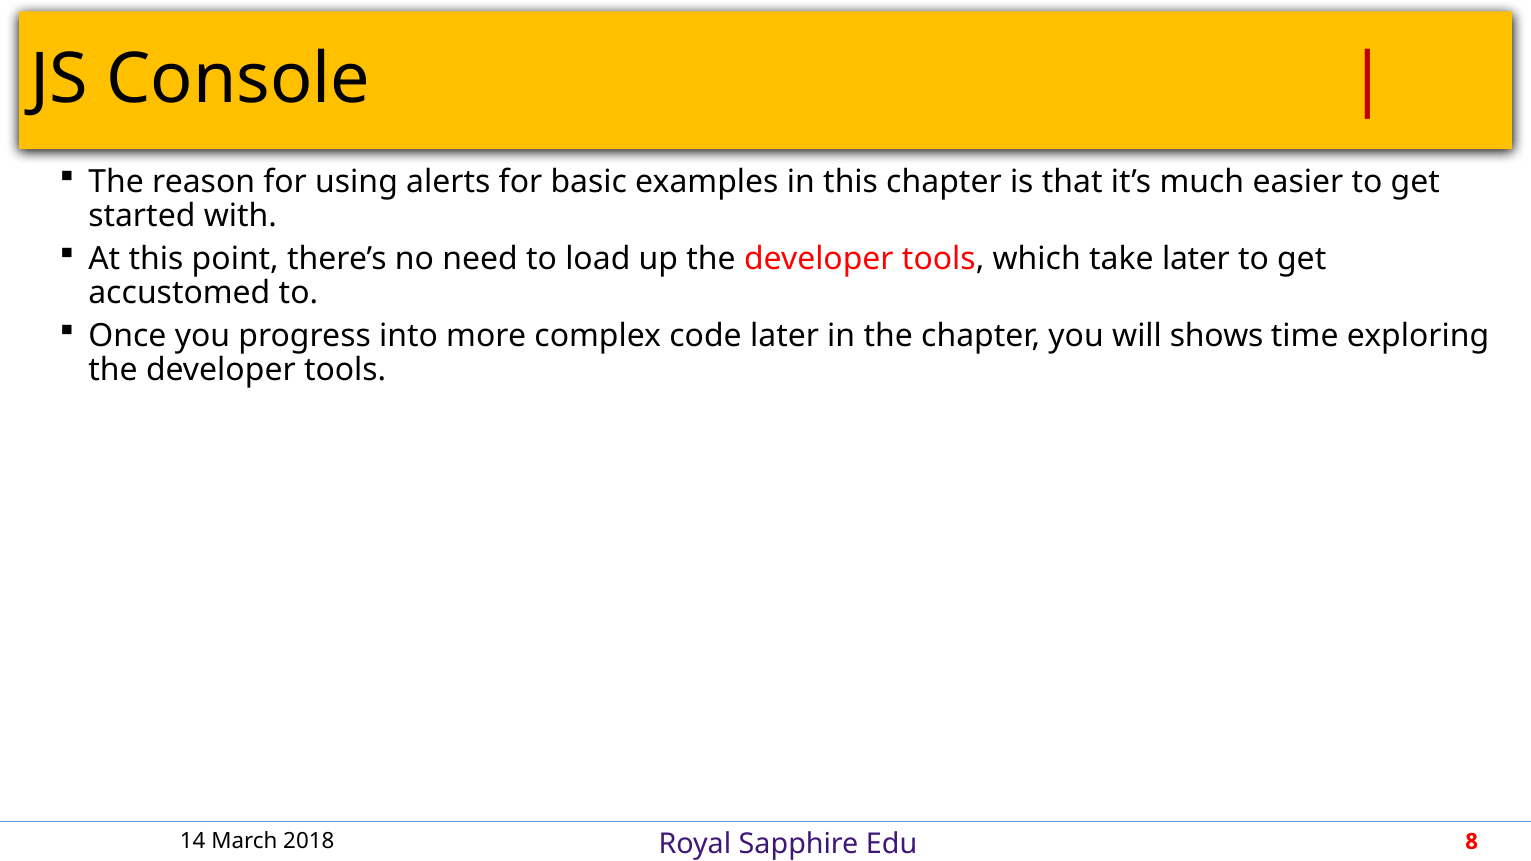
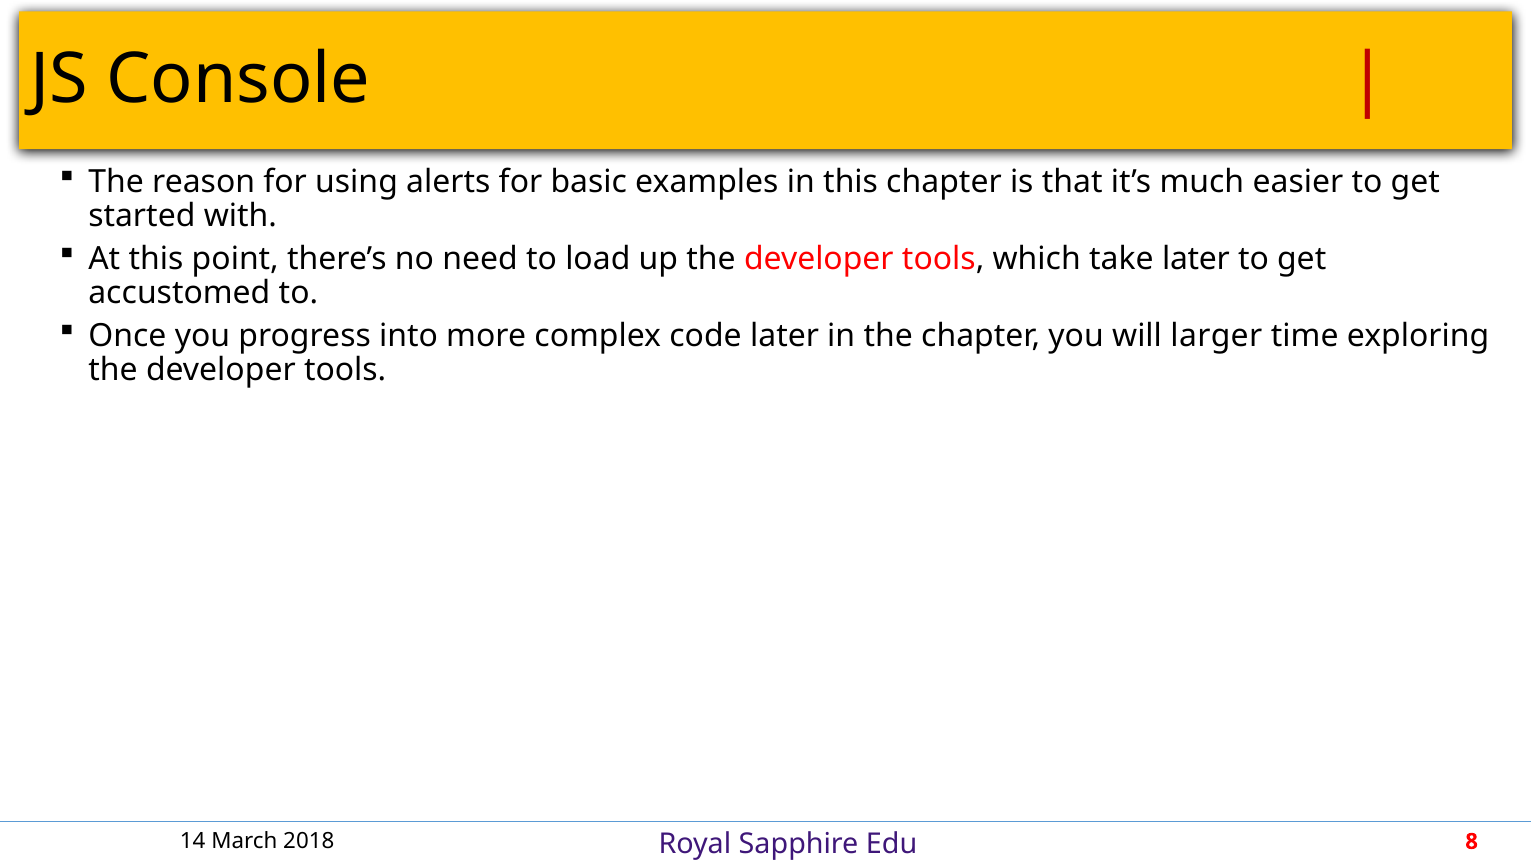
shows: shows -> larger (1216, 336)
